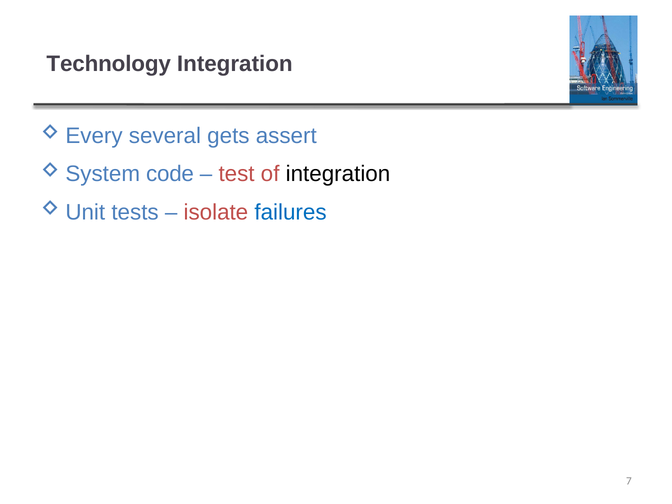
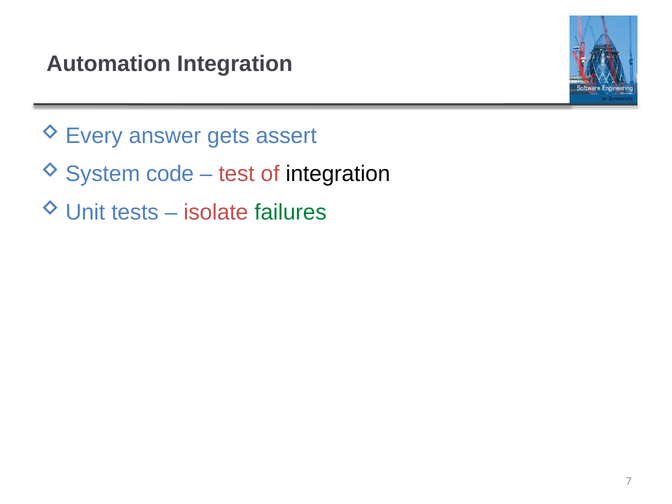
Technology: Technology -> Automation (109, 64)
several: several -> answer (165, 136)
failures colour: blue -> green (291, 212)
